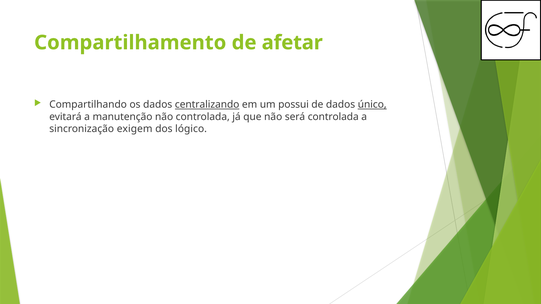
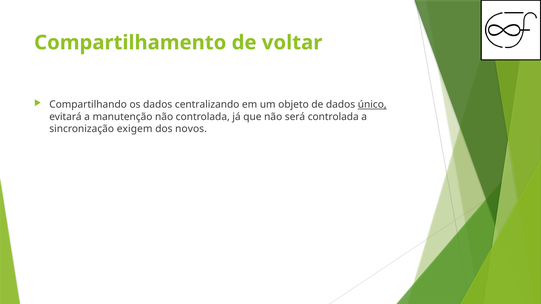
afetar: afetar -> voltar (292, 43)
centralizando underline: present -> none (207, 105)
possui: possui -> objeto (293, 105)
lógico: lógico -> novos (191, 129)
